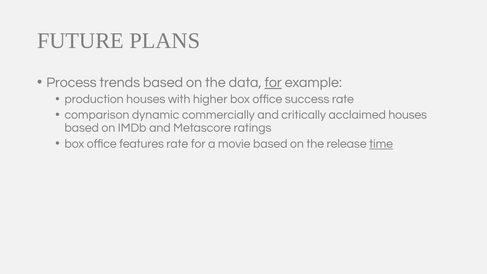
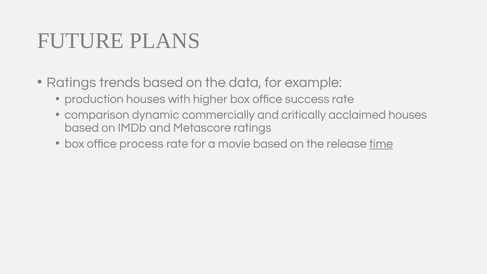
Process: Process -> Ratings (71, 82)
for underline: present -> none (273, 82)
features: features -> process (141, 144)
